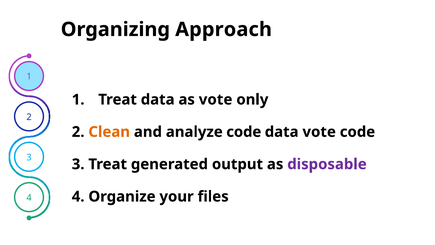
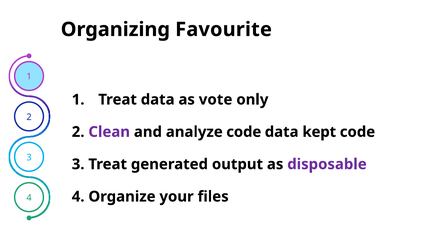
Approach: Approach -> Favourite (224, 29)
Clean colour: orange -> purple (109, 132)
data vote: vote -> kept (319, 132)
